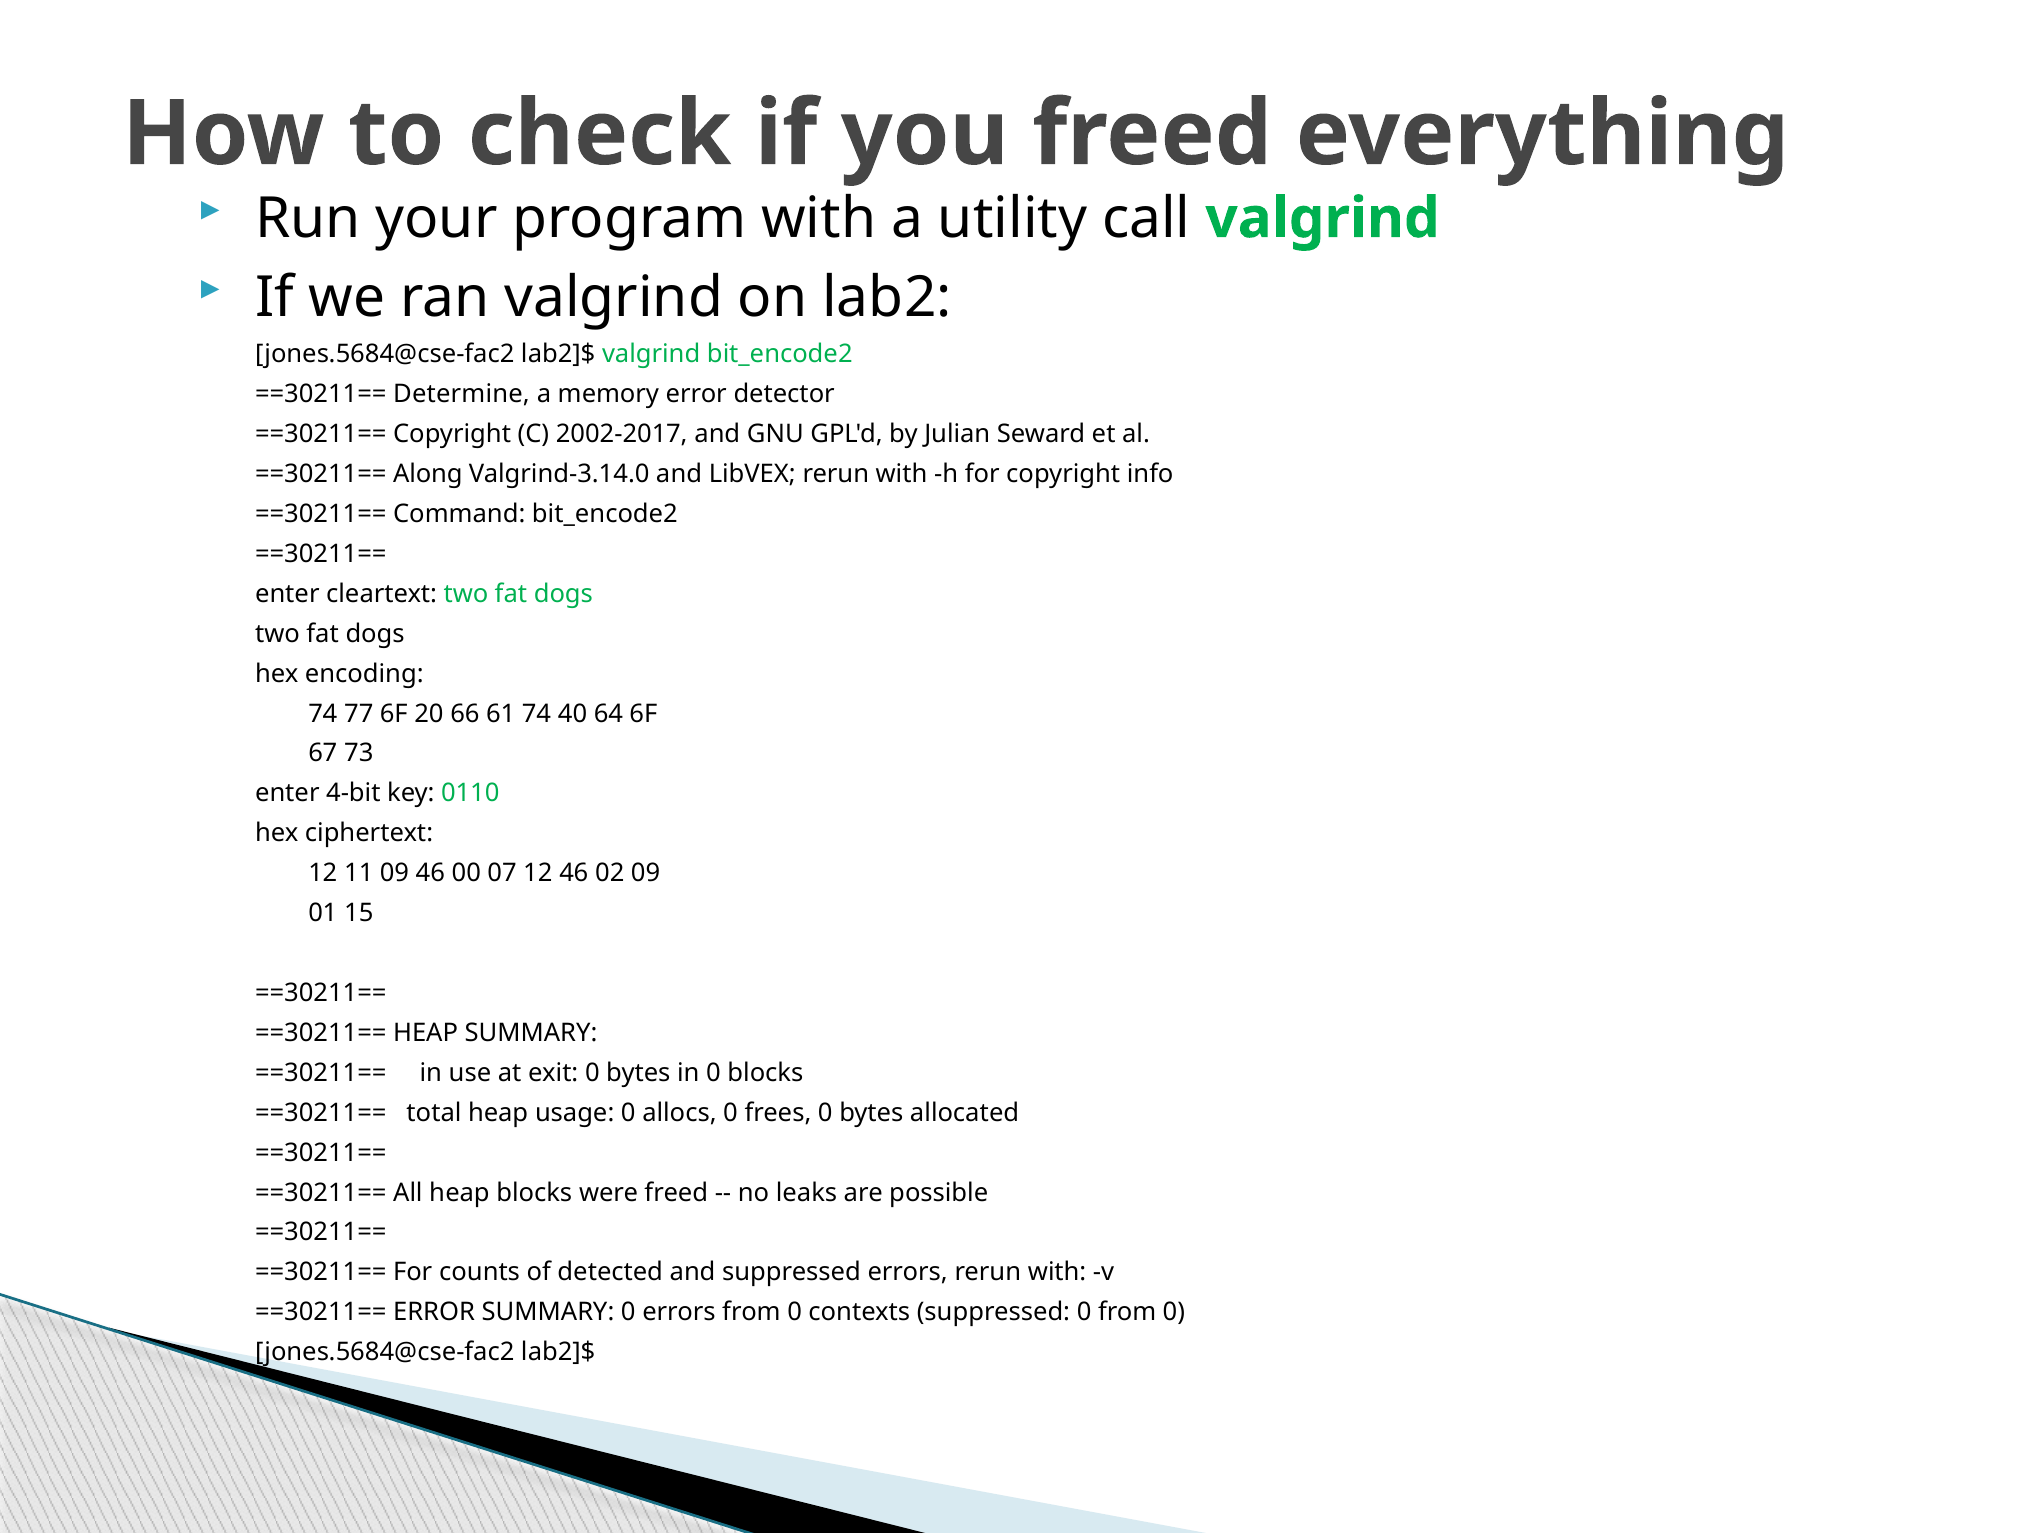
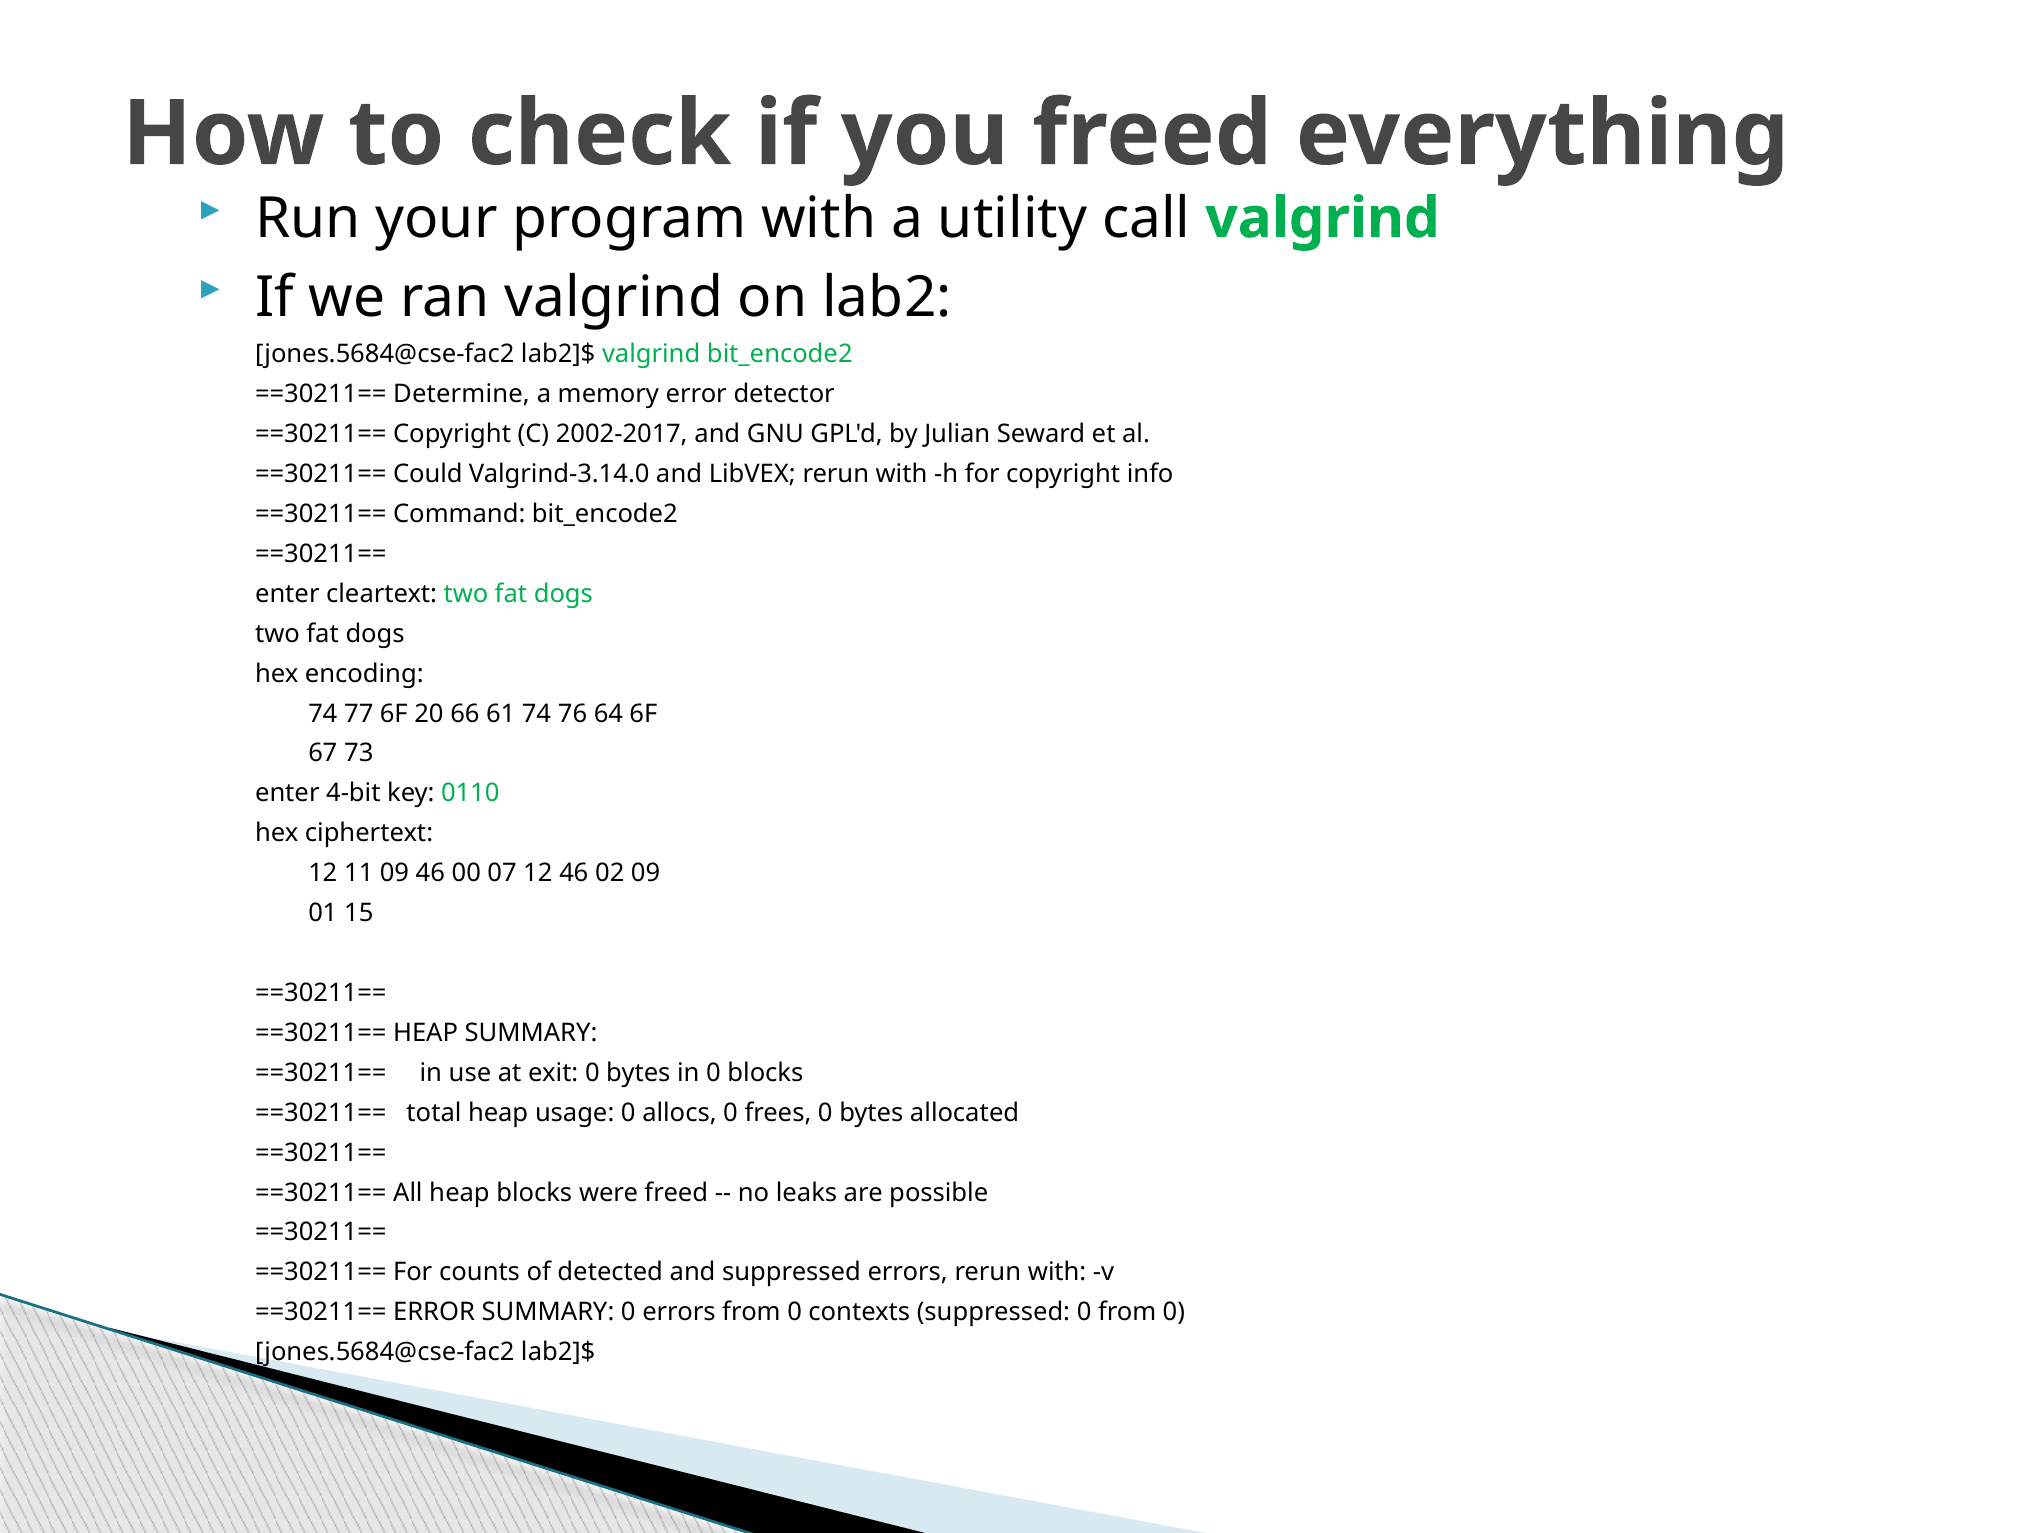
Along: Along -> Could (428, 474)
40: 40 -> 76 (573, 714)
